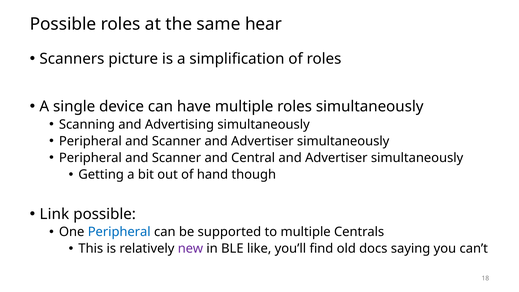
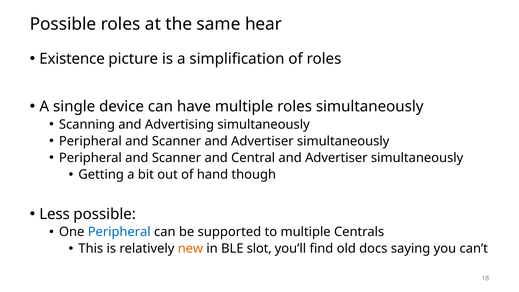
Scanners: Scanners -> Existence (72, 59)
Link: Link -> Less (55, 214)
new colour: purple -> orange (190, 249)
like: like -> slot (259, 249)
